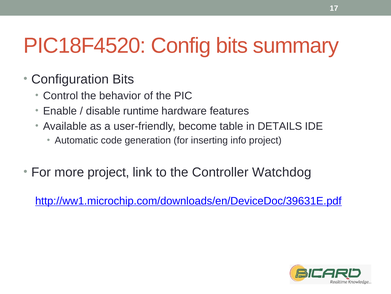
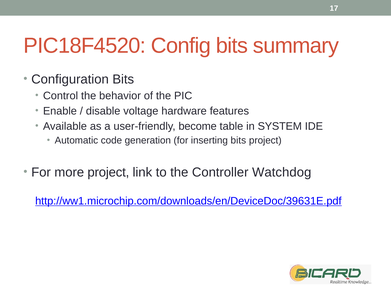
runtime: runtime -> voltage (141, 111)
DETAILS: DETAILS -> SYSTEM (280, 126)
inserting info: info -> bits (238, 140)
